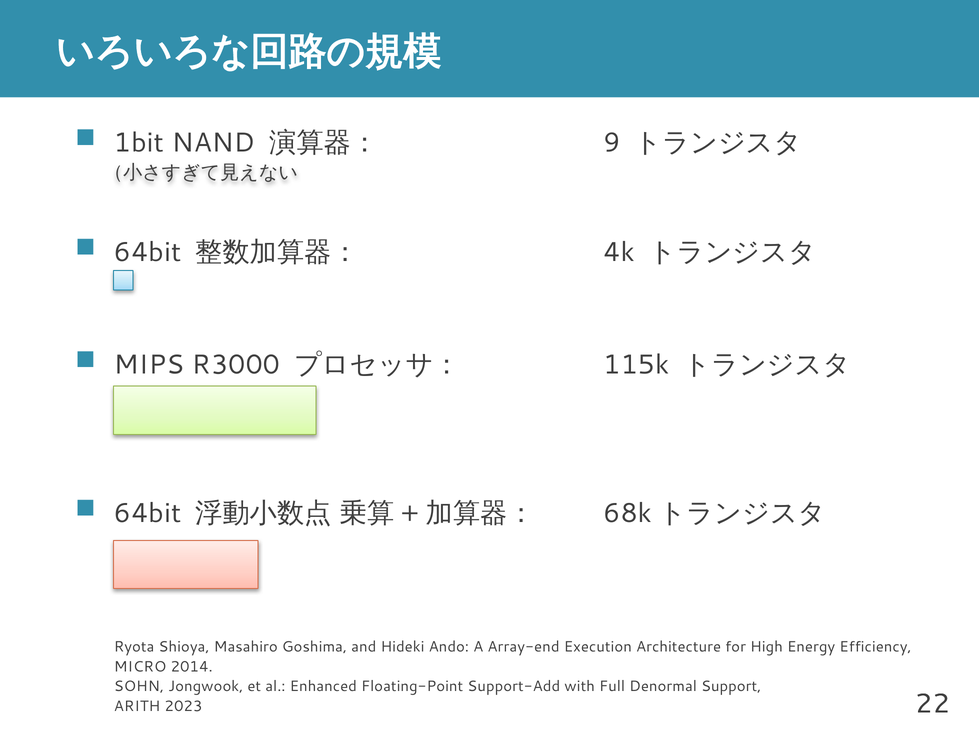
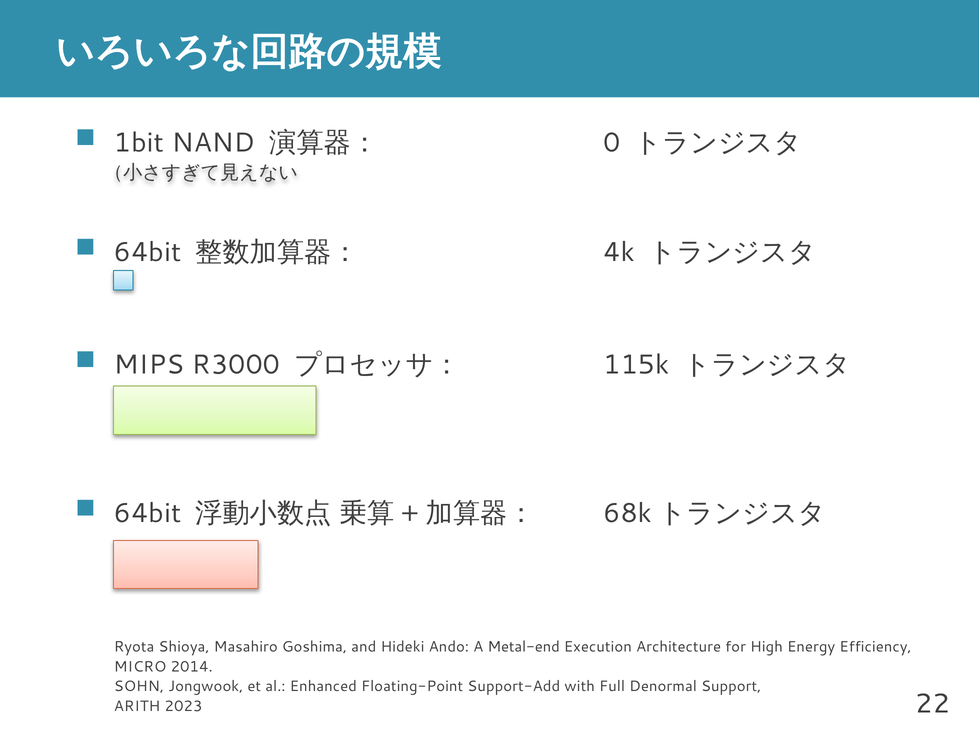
9: 9 -> 0 (612, 143)
Array-end: Array-end -> Metal-end (524, 647)
